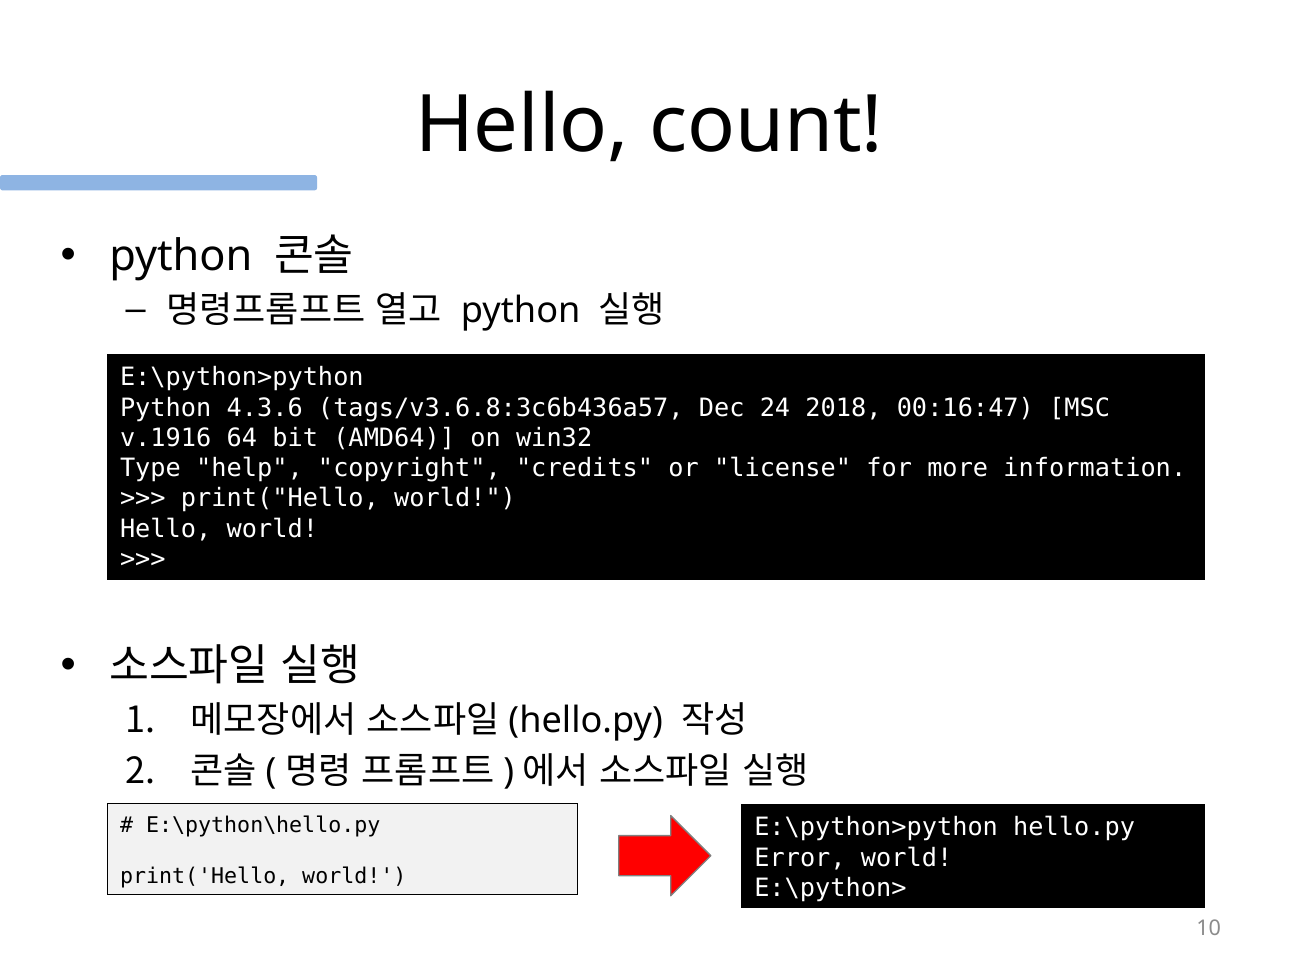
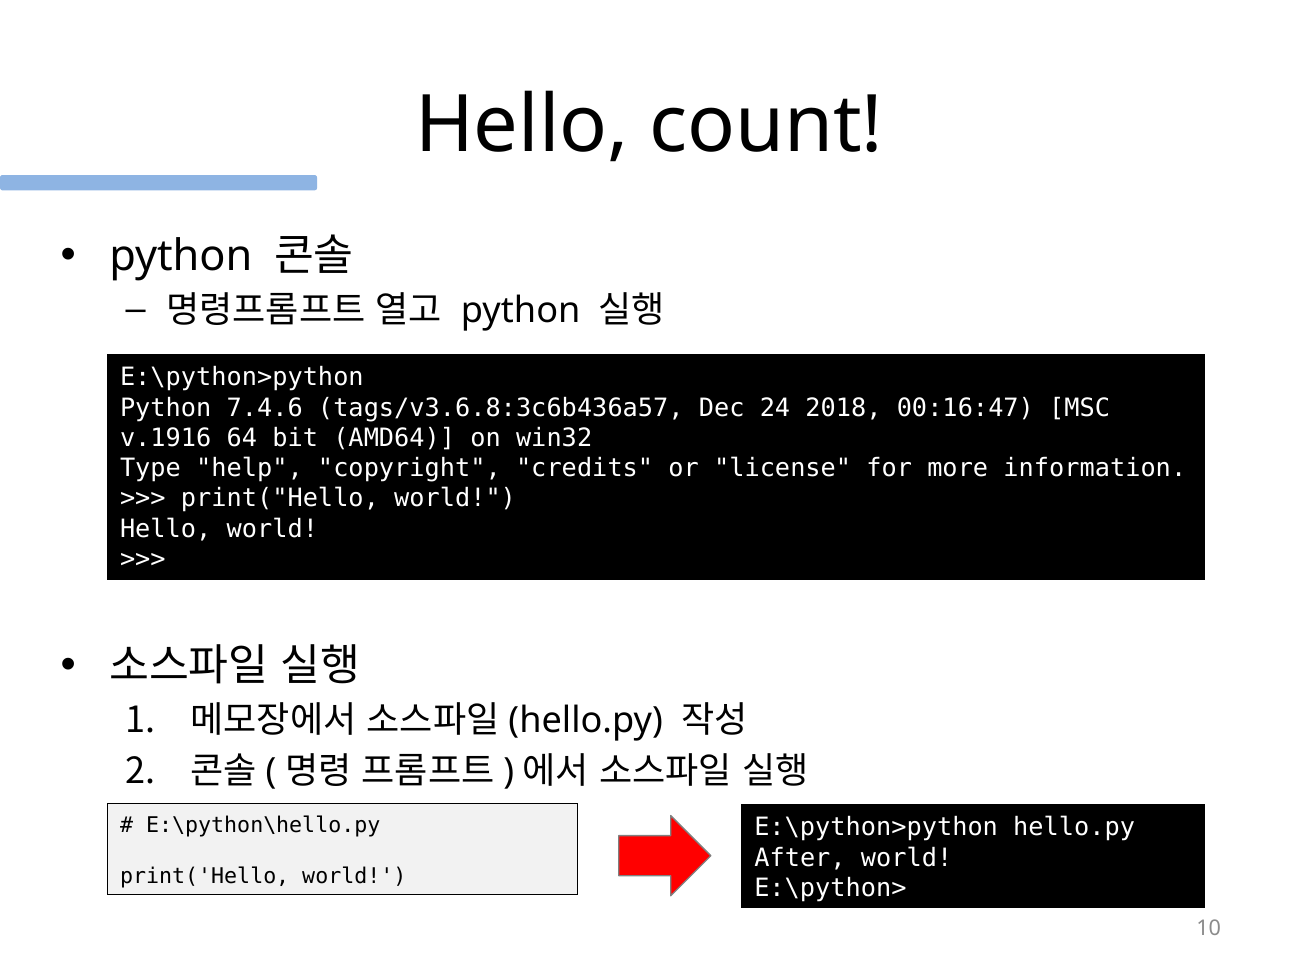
4.3.6: 4.3.6 -> 7.4.6 (265, 408)
Error: Error -> After (800, 858)
